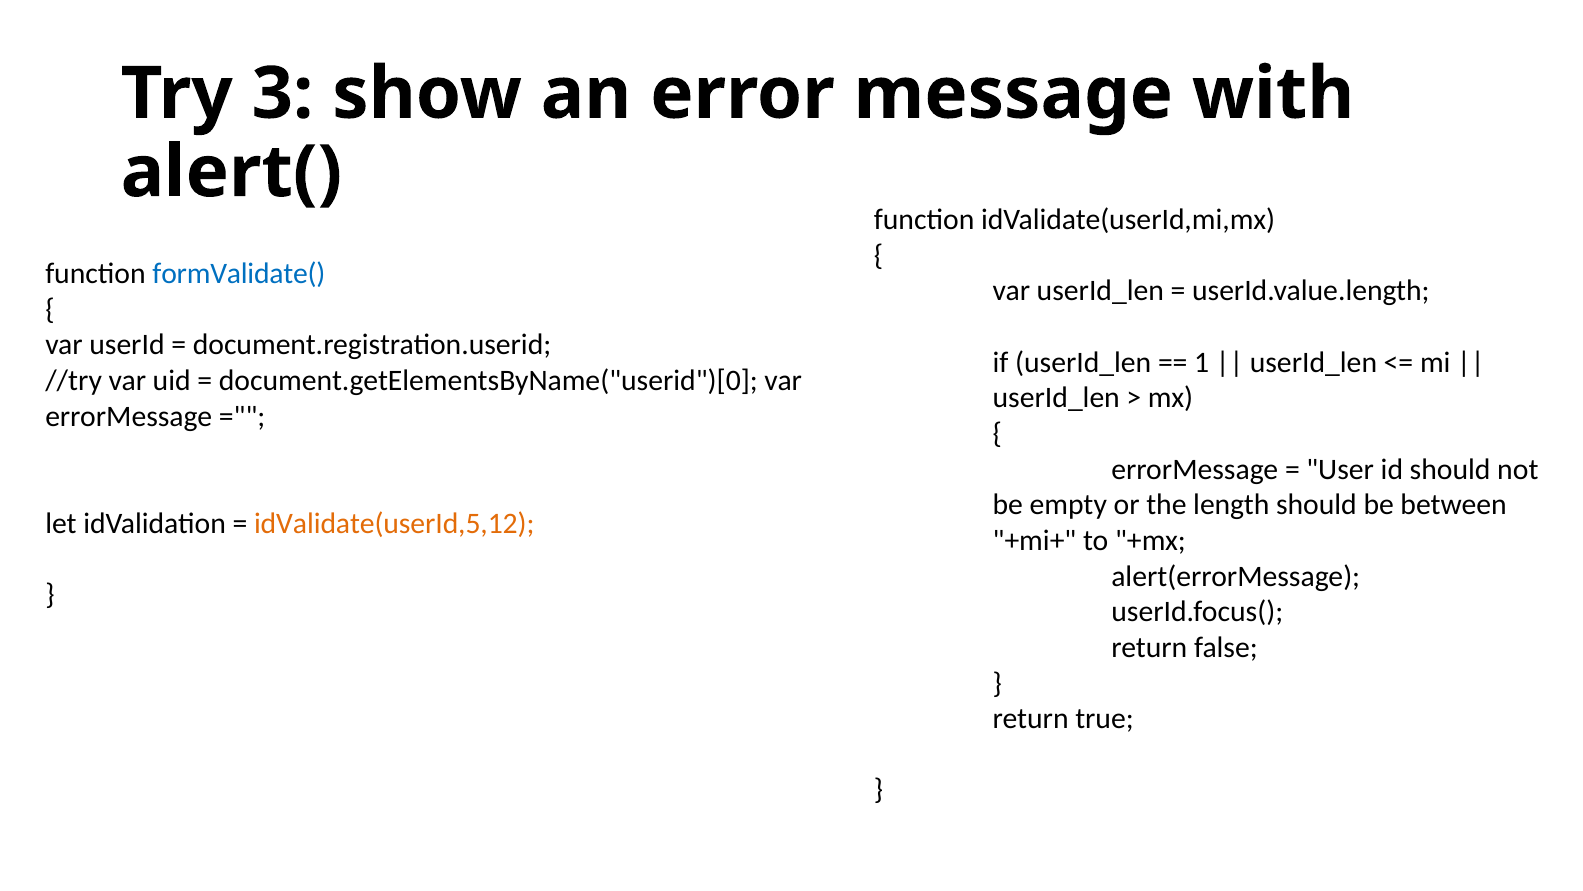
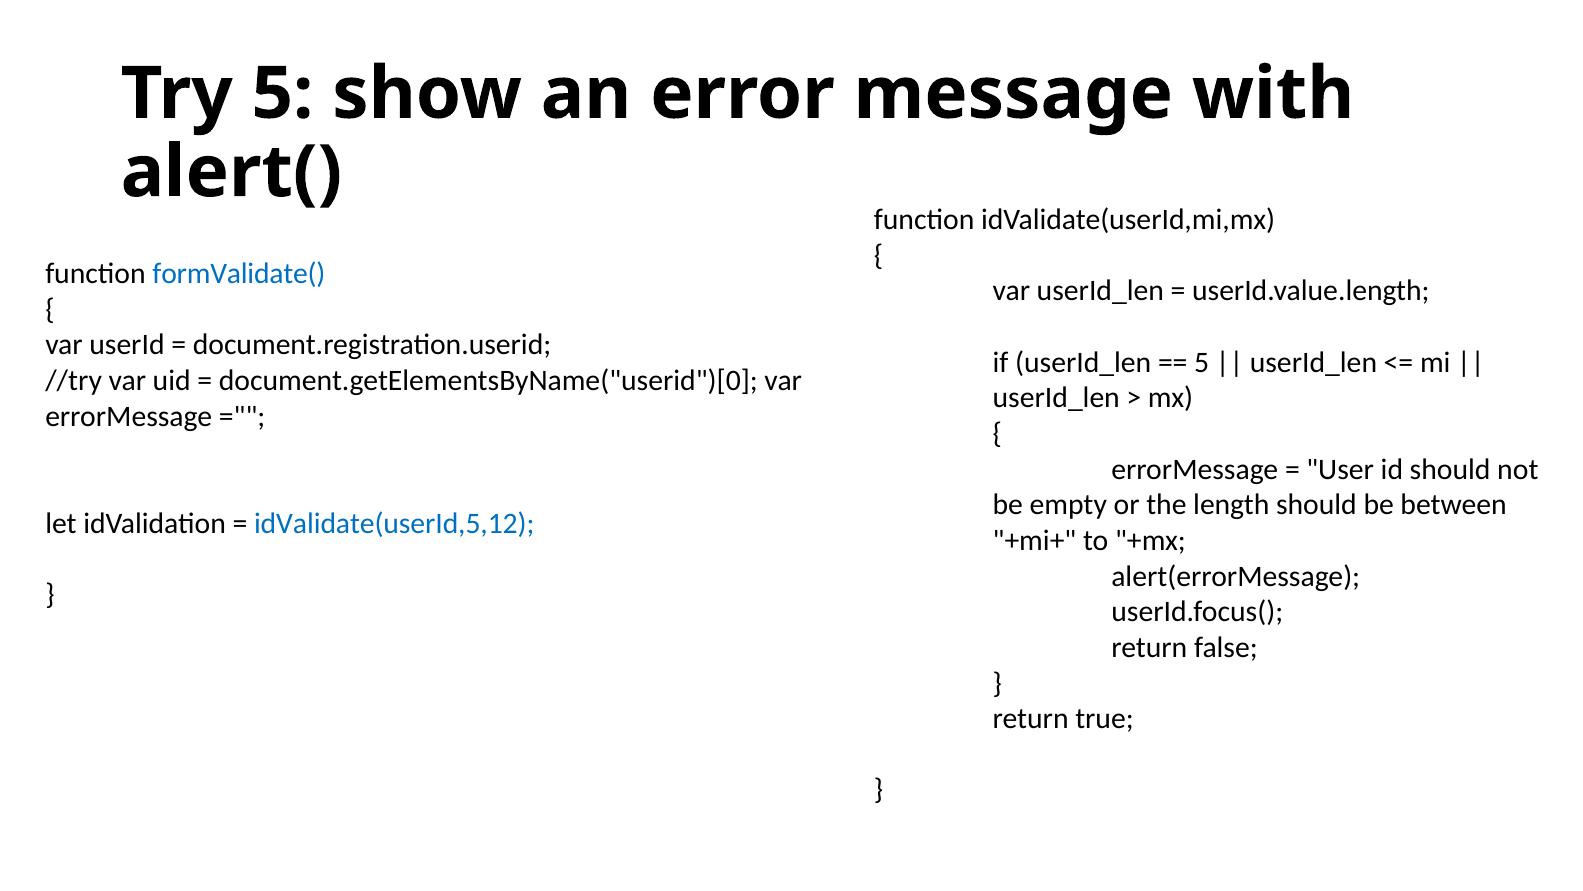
Try 3: 3 -> 5 (282, 94)
1: 1 -> 5 (1202, 362)
idValidate(userId,5,12 colour: orange -> blue (394, 523)
